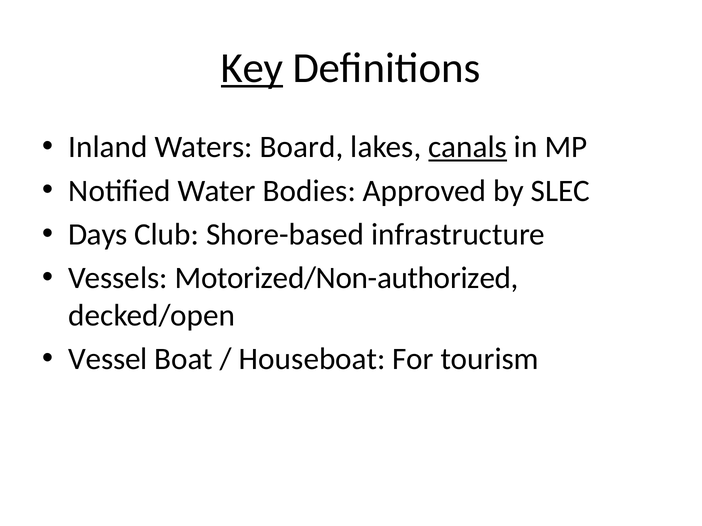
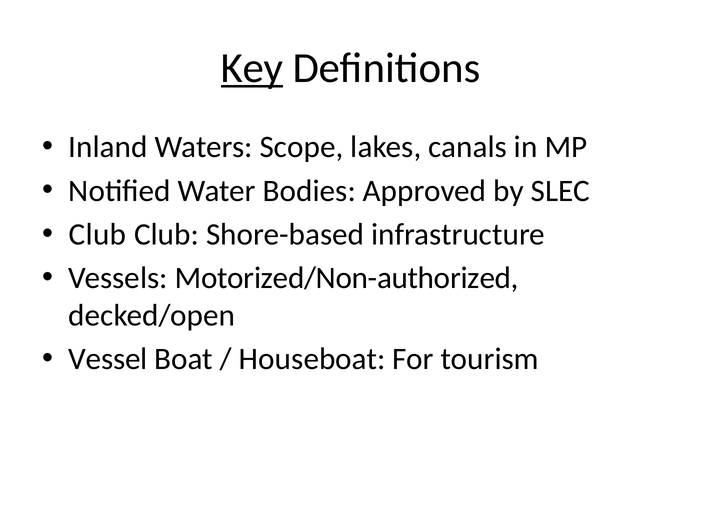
Board: Board -> Scope (302, 147)
canals underline: present -> none (468, 147)
Days: Days -> Club (98, 235)
